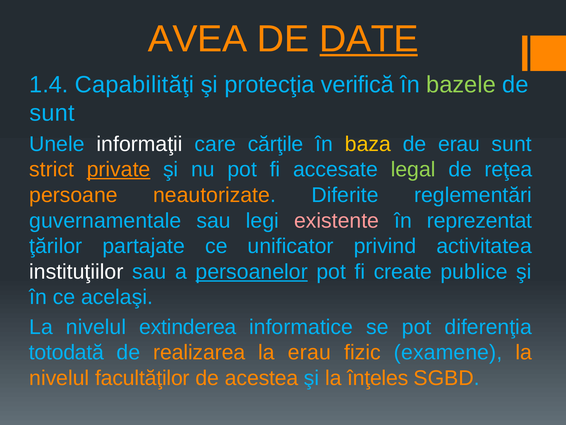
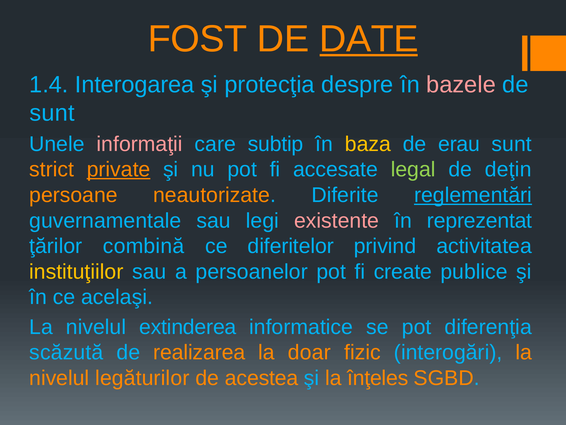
AVEA: AVEA -> FOST (198, 39)
Capabilităţi: Capabilităţi -> Interogarea (135, 85)
verifică: verifică -> despre (357, 85)
bazele colour: light green -> pink (461, 85)
informaţii colour: white -> pink (140, 144)
cărţile: cărţile -> subtip (276, 144)
reţea: reţea -> deţin (508, 169)
reglementări underline: none -> present (473, 195)
partajate: partajate -> combină (144, 246)
unificator: unificator -> diferitelor (291, 246)
instituţiilor colour: white -> yellow (76, 271)
persoanelor underline: present -> none (252, 271)
totodată: totodată -> scăzută (66, 352)
la erau: erau -> doar (309, 352)
examene: examene -> interogări (448, 352)
facultăţilor: facultăţilor -> legăturilor (142, 378)
